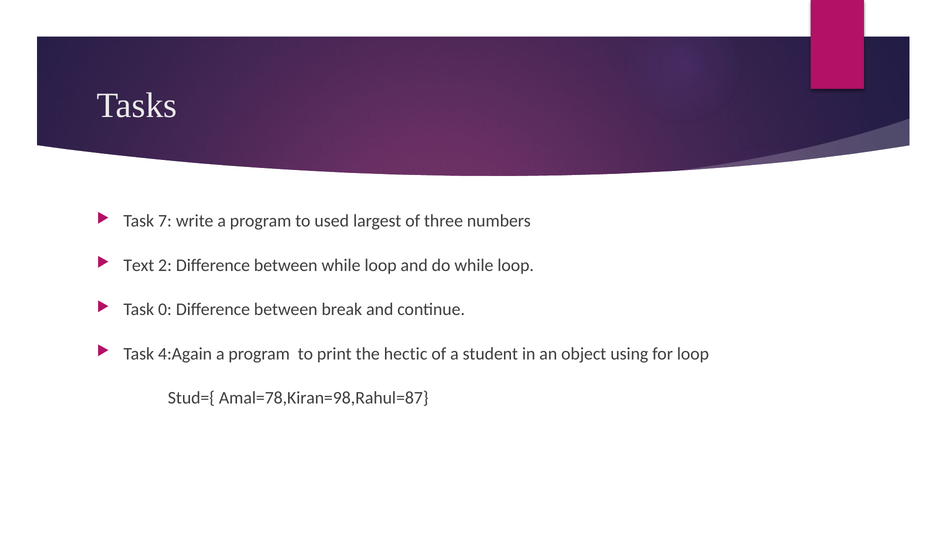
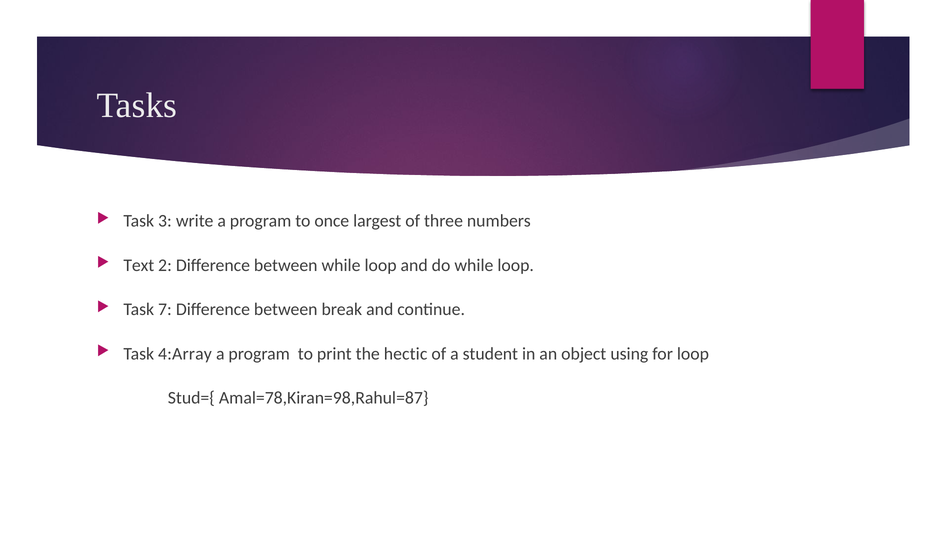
7: 7 -> 3 (165, 221)
used: used -> once (332, 221)
0: 0 -> 7 (165, 309)
4:Again: 4:Again -> 4:Array (185, 354)
